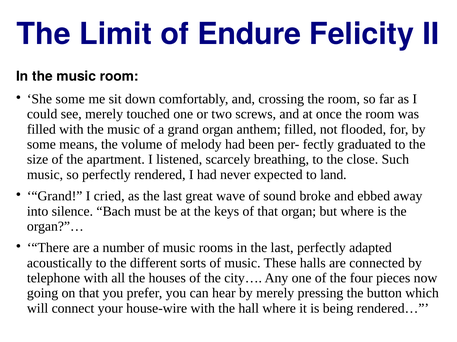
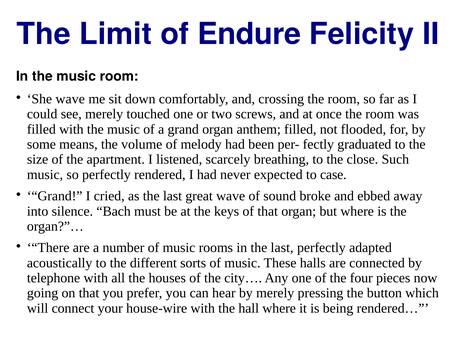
She some: some -> wave (70, 99)
land: land -> case (333, 175)
